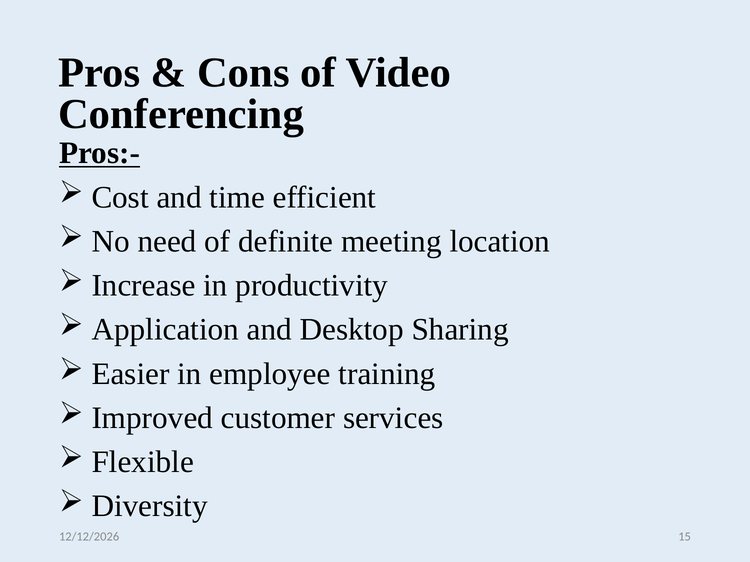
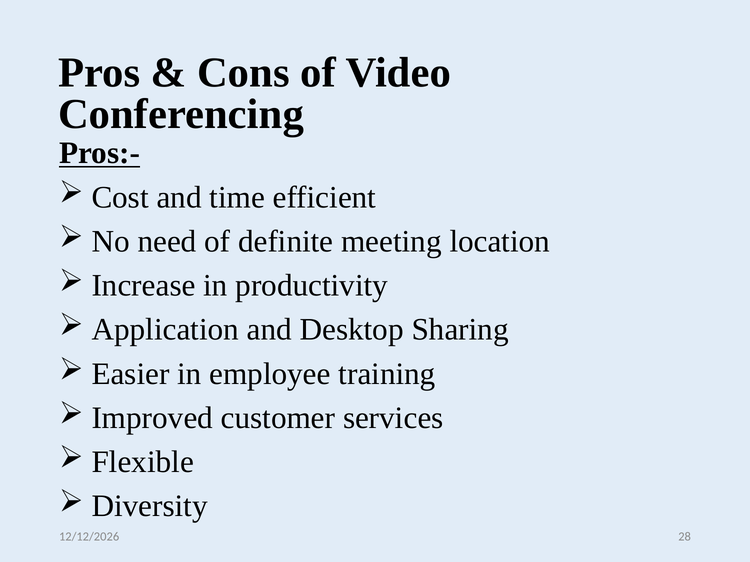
15: 15 -> 28 (685, 537)
